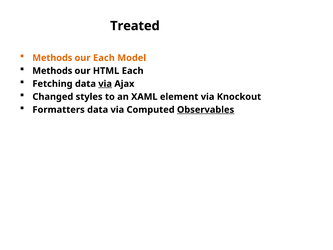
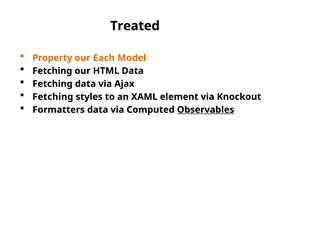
Methods: Methods -> Property (52, 58)
Methods: Methods -> Fetching (52, 71)
HTML Each: Each -> Data (133, 71)
via underline: present -> none (105, 84)
Changed: Changed -> Fetching (53, 97)
